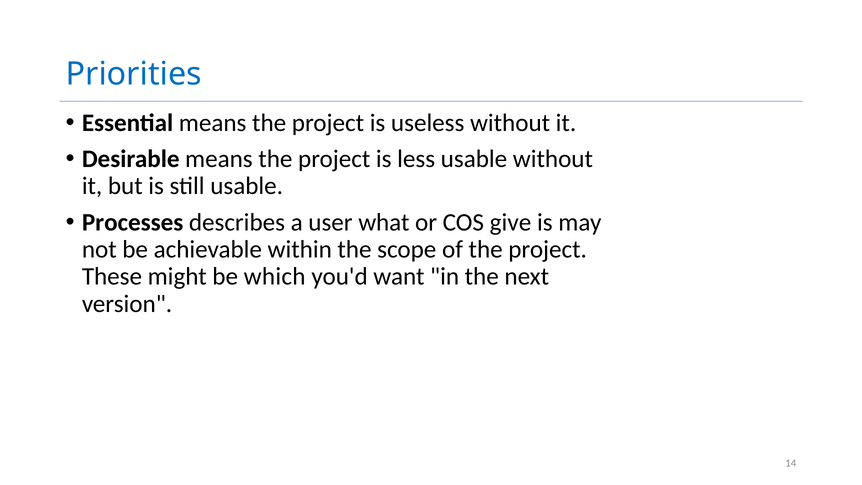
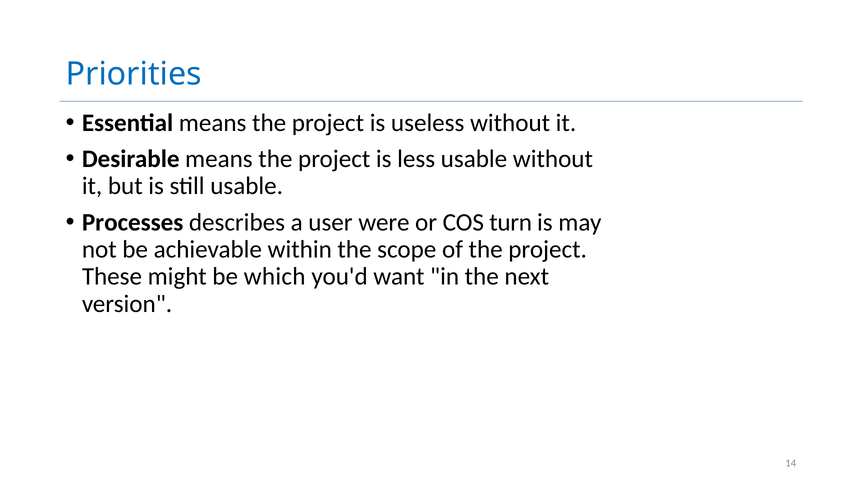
what: what -> were (384, 222)
give: give -> turn (511, 222)
